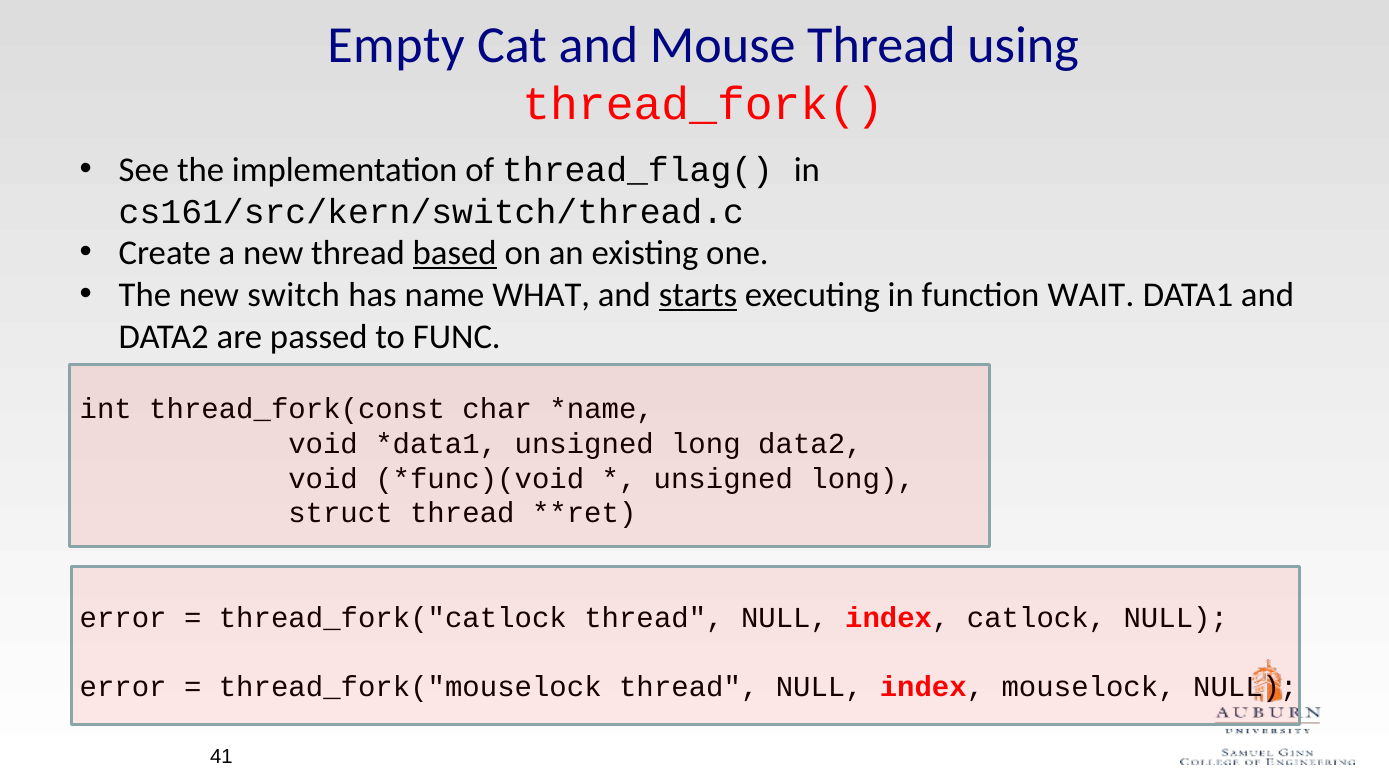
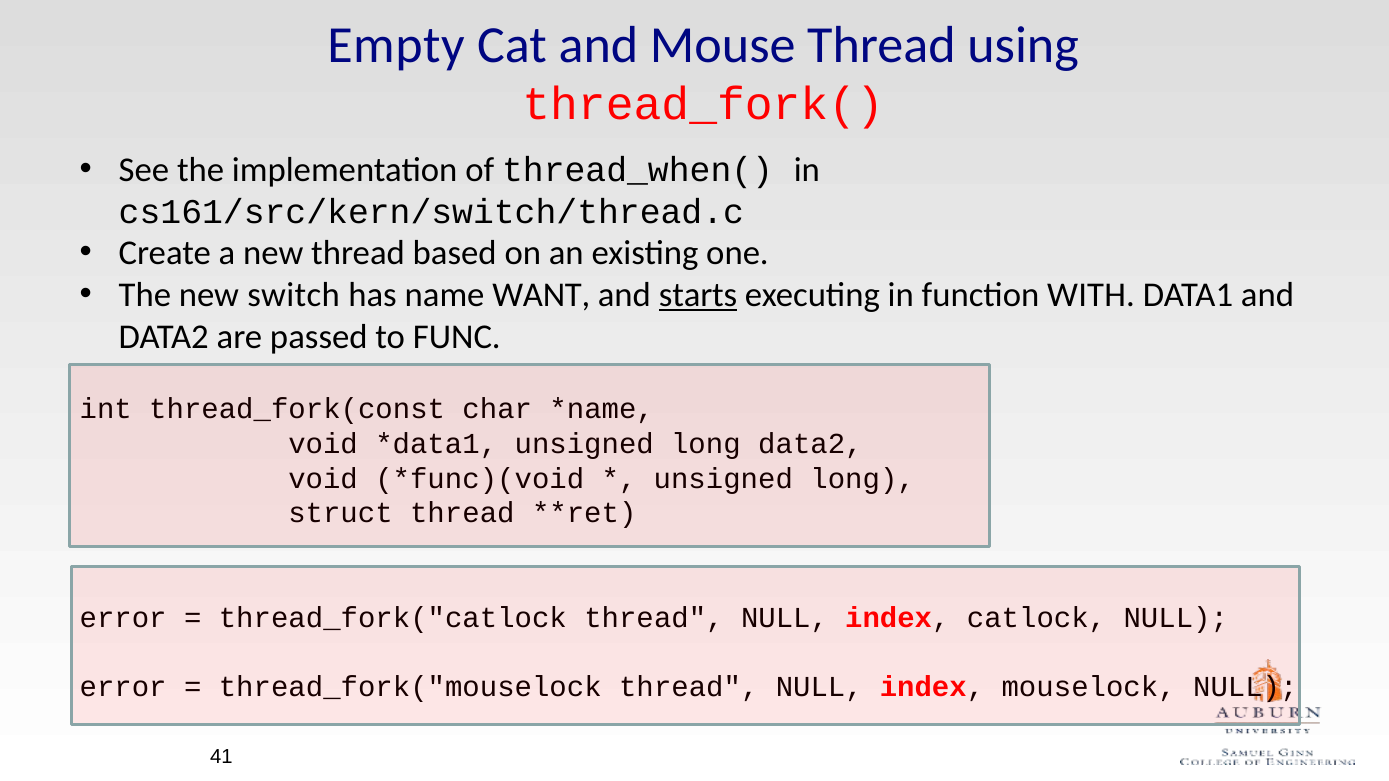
thread_flag(: thread_flag( -> thread_when( (638, 170)
based underline: present -> none (455, 253)
WHAT: WHAT -> WANT (541, 295)
WAIT: WAIT -> WITH (1091, 295)
